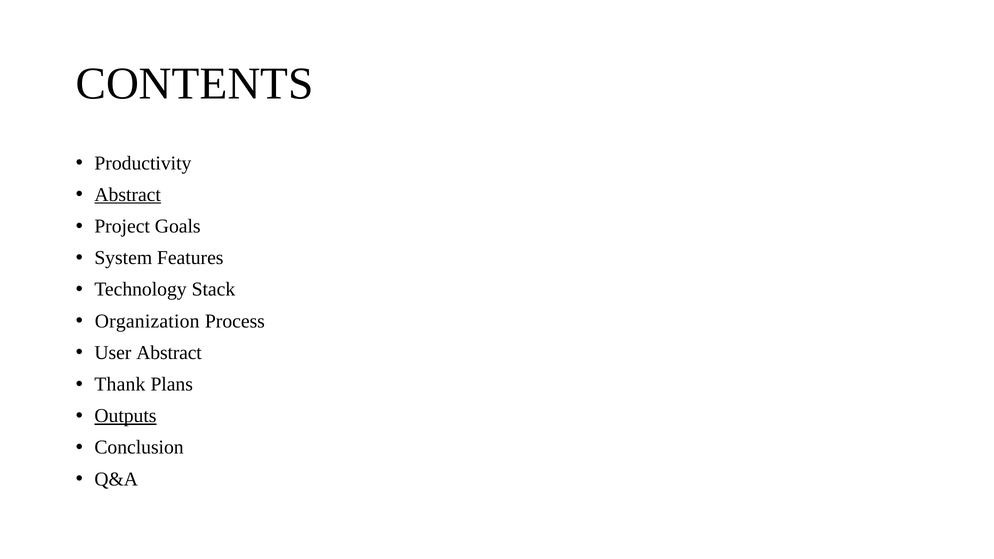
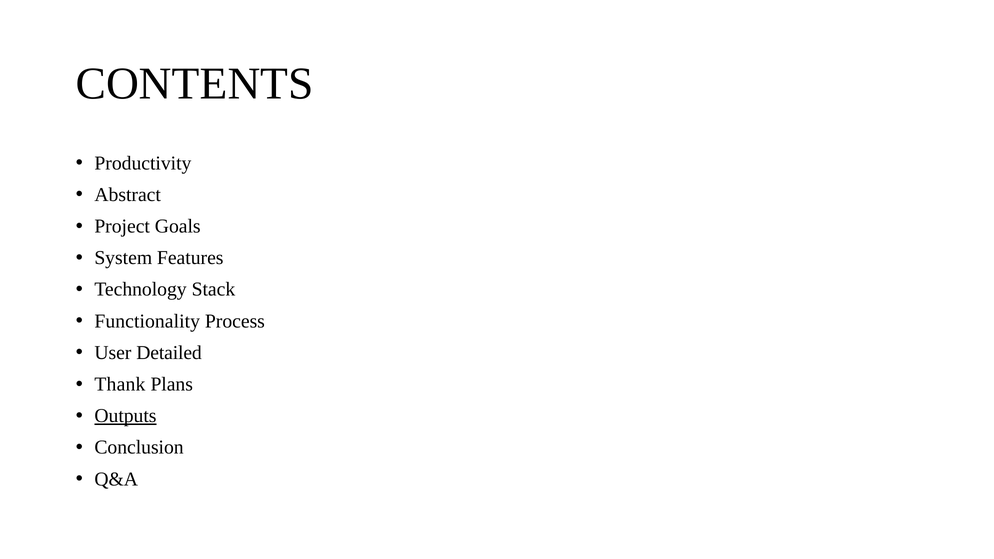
Abstract underline: present -> none (128, 195)
Organization: Organization -> Functionality (147, 321)
User Abstract: Abstract -> Detailed (169, 353)
